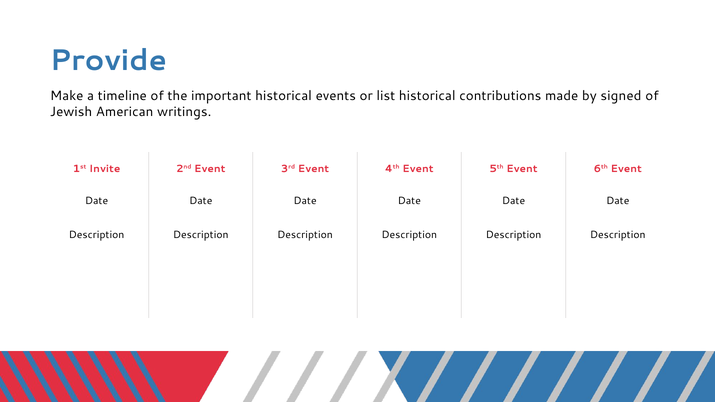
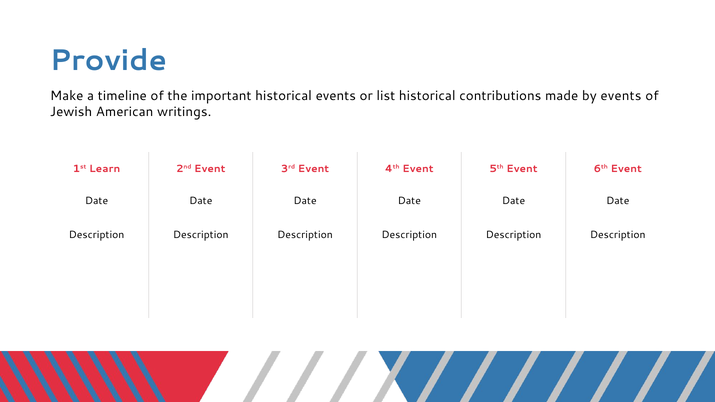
by signed: signed -> events (621, 96)
Invite: Invite -> Learn (105, 169)
